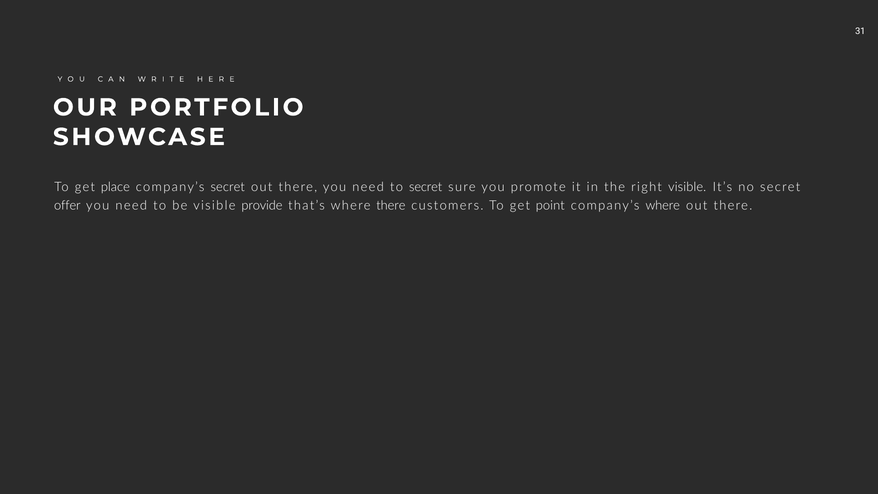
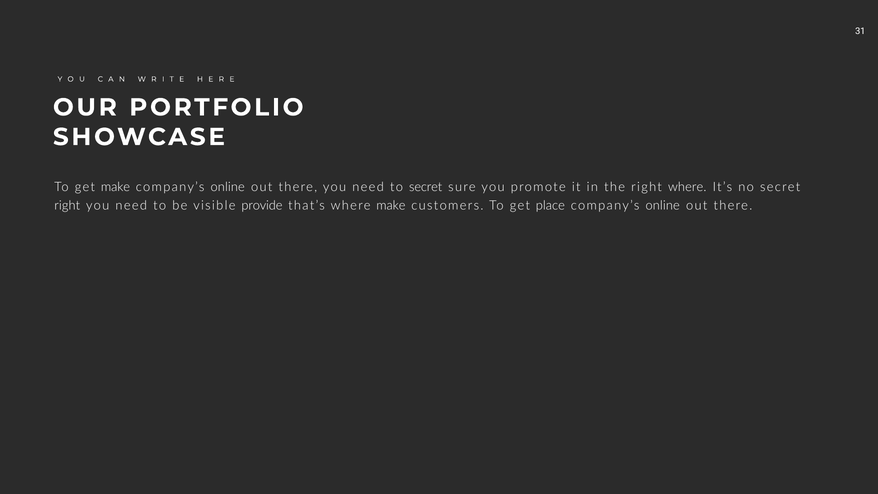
get place: place -> make (115, 187)
secret: secret -> online (228, 187)
right visible: visible -> where (687, 187)
offer: offer -> right (67, 206)
where there: there -> make (391, 206)
point: point -> place (550, 206)
where: where -> online (663, 206)
